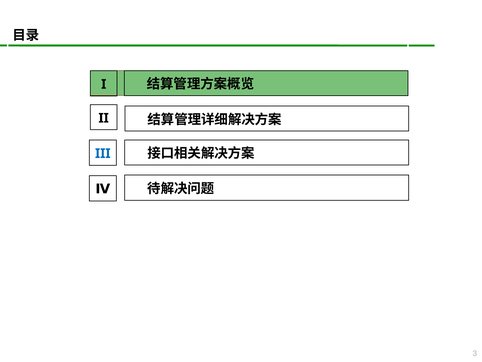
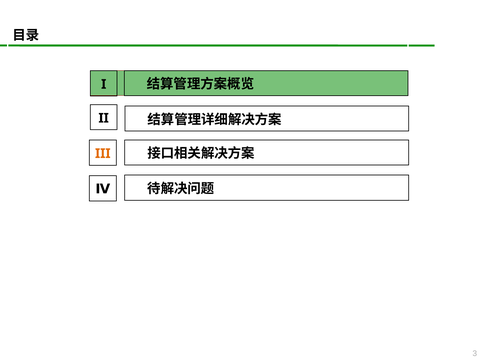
III colour: blue -> orange (103, 153)
